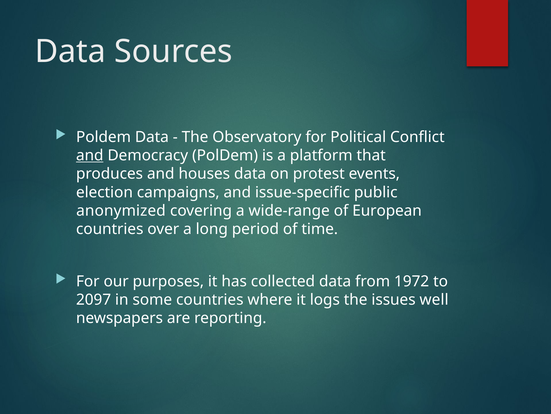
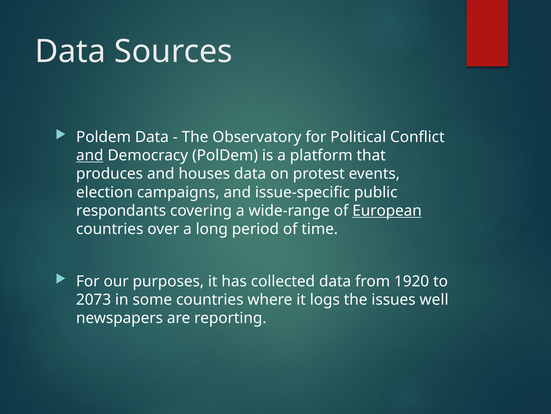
anonymized: anonymized -> respondants (121, 210)
European underline: none -> present (387, 210)
1972: 1972 -> 1920 (412, 281)
2097: 2097 -> 2073 (94, 299)
